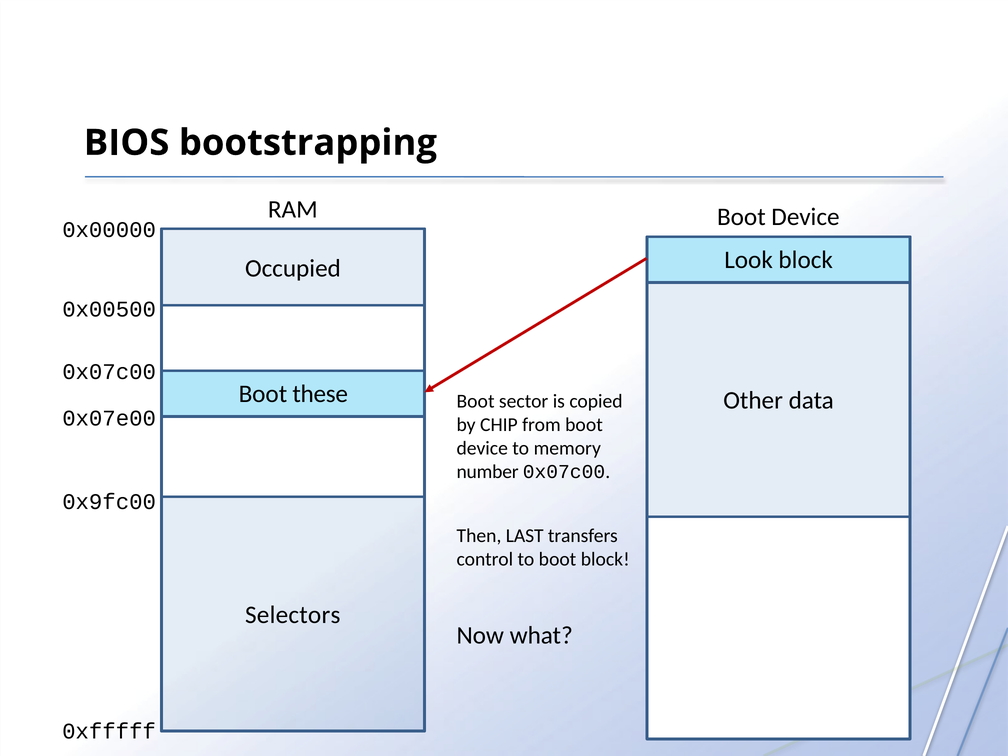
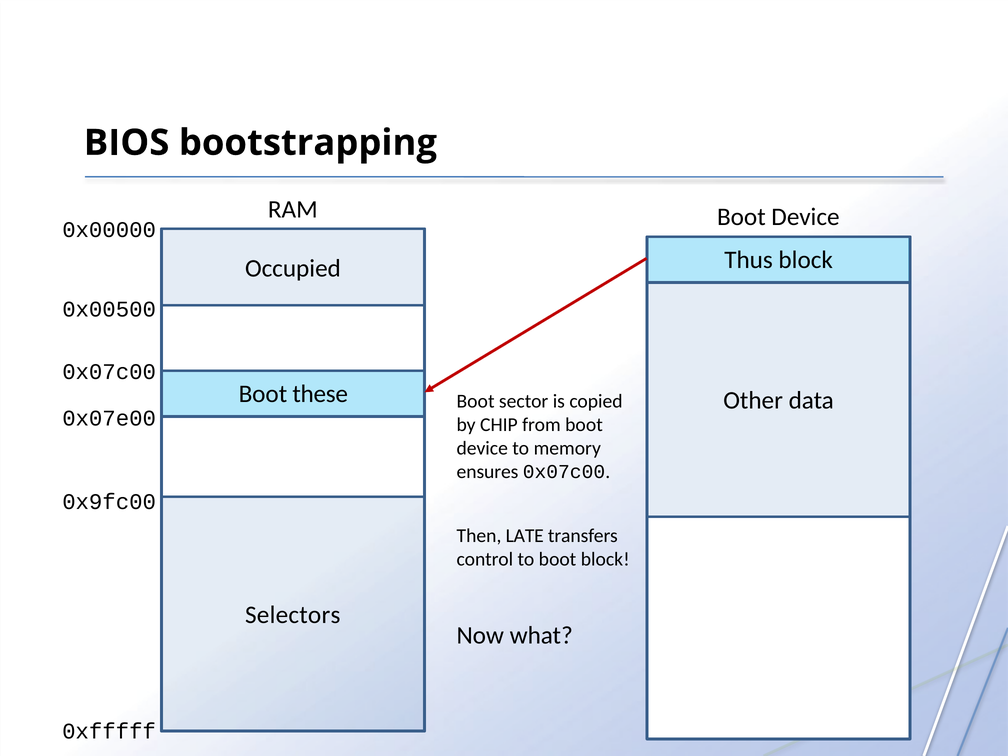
Look: Look -> Thus (749, 260)
number: number -> ensures (488, 472)
LAST: LAST -> LATE (525, 536)
